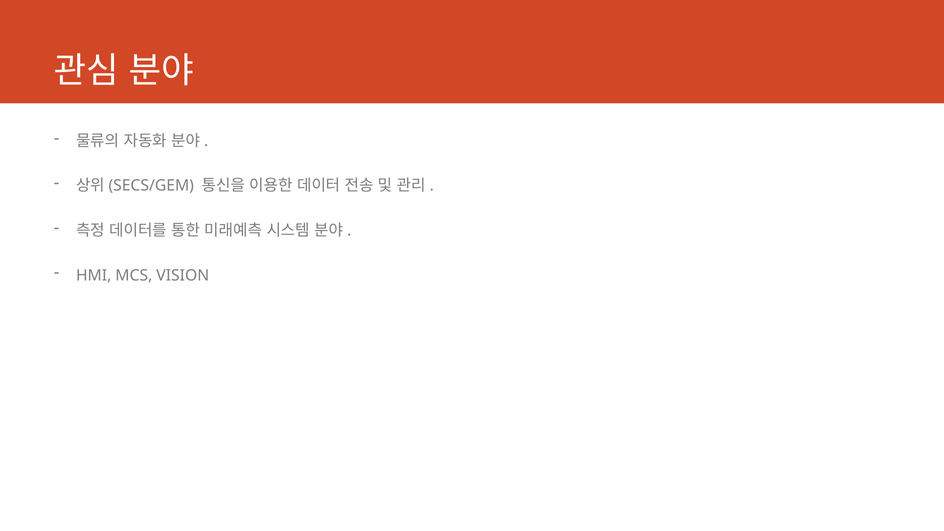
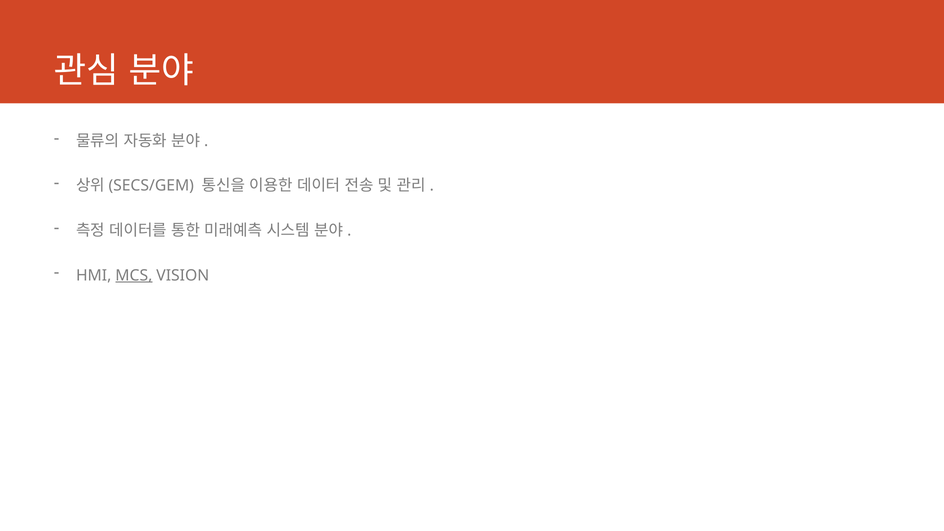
MCS underline: none -> present (134, 275)
